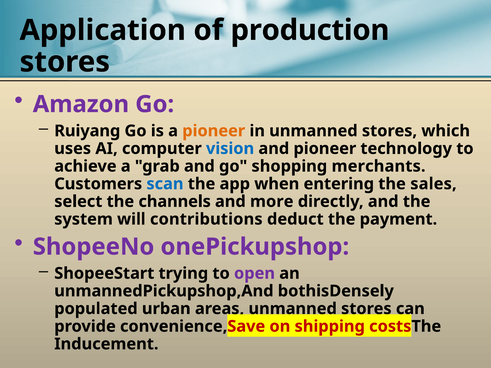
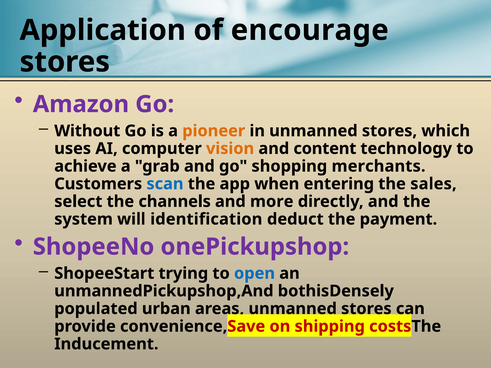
production: production -> encourage (310, 30)
Ruiyang: Ruiyang -> Without (87, 131)
vision colour: blue -> orange (230, 149)
and pioneer: pioneer -> content (325, 149)
contributions: contributions -> identification (206, 219)
open colour: purple -> blue (255, 274)
